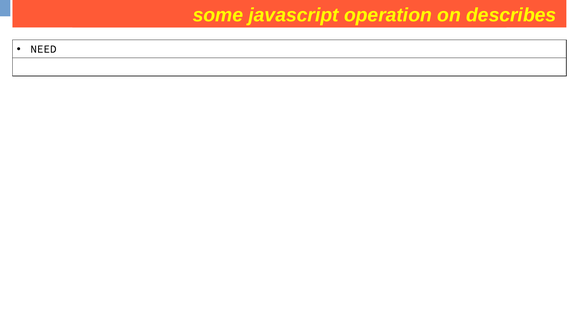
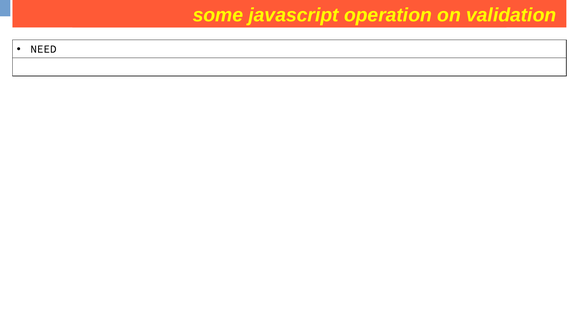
describes: describes -> validation (511, 15)
